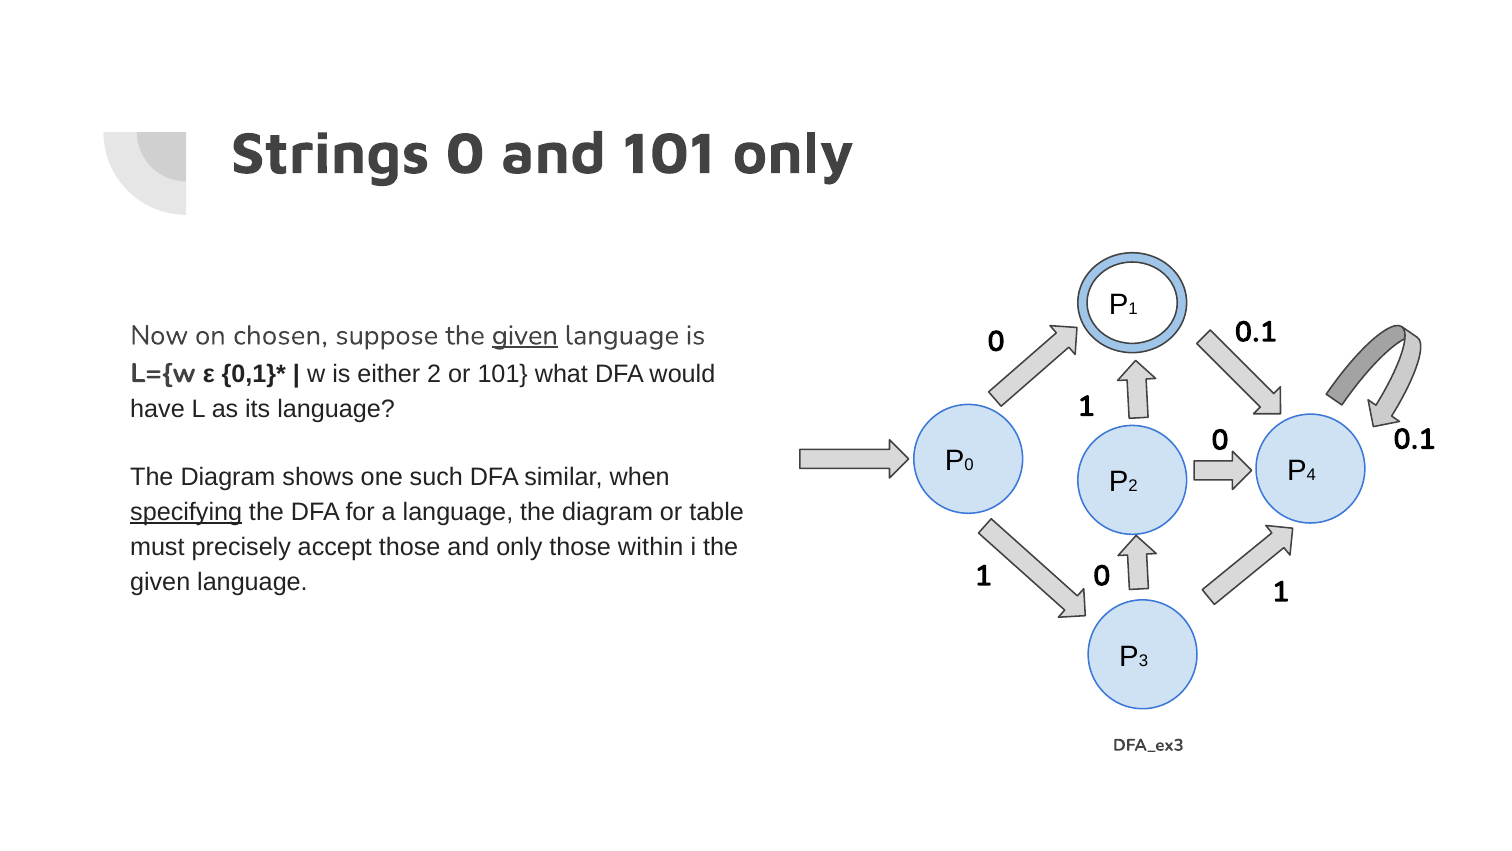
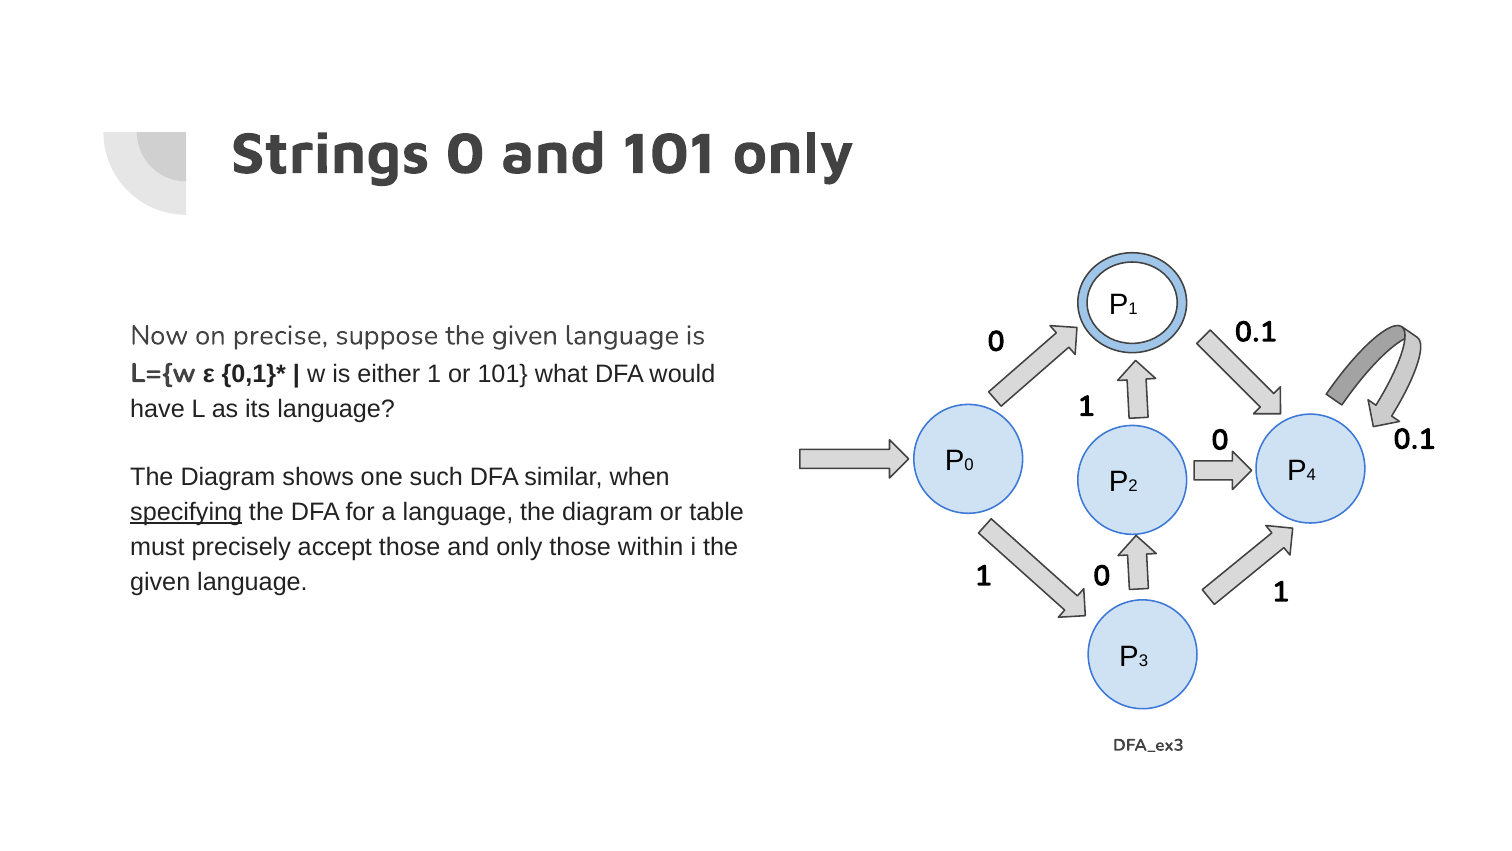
chosen: chosen -> precise (280, 335)
given underline: present -> none (525, 335)
either 2: 2 -> 1 (434, 374)
